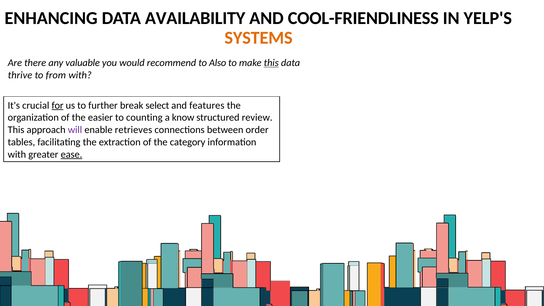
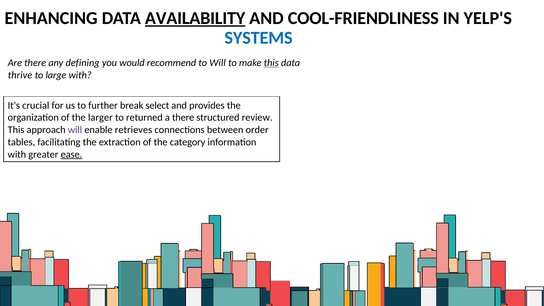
AVAILABILITY underline: none -> present (195, 18)
SYSTEMS colour: orange -> blue (259, 38)
valuable: valuable -> defining (83, 63)
to Also: Also -> Will (218, 63)
from: from -> large (56, 75)
for underline: present -> none (58, 105)
features: features -> provides (207, 105)
easier: easier -> larger (100, 118)
counting: counting -> returned (144, 118)
a know: know -> there (183, 118)
